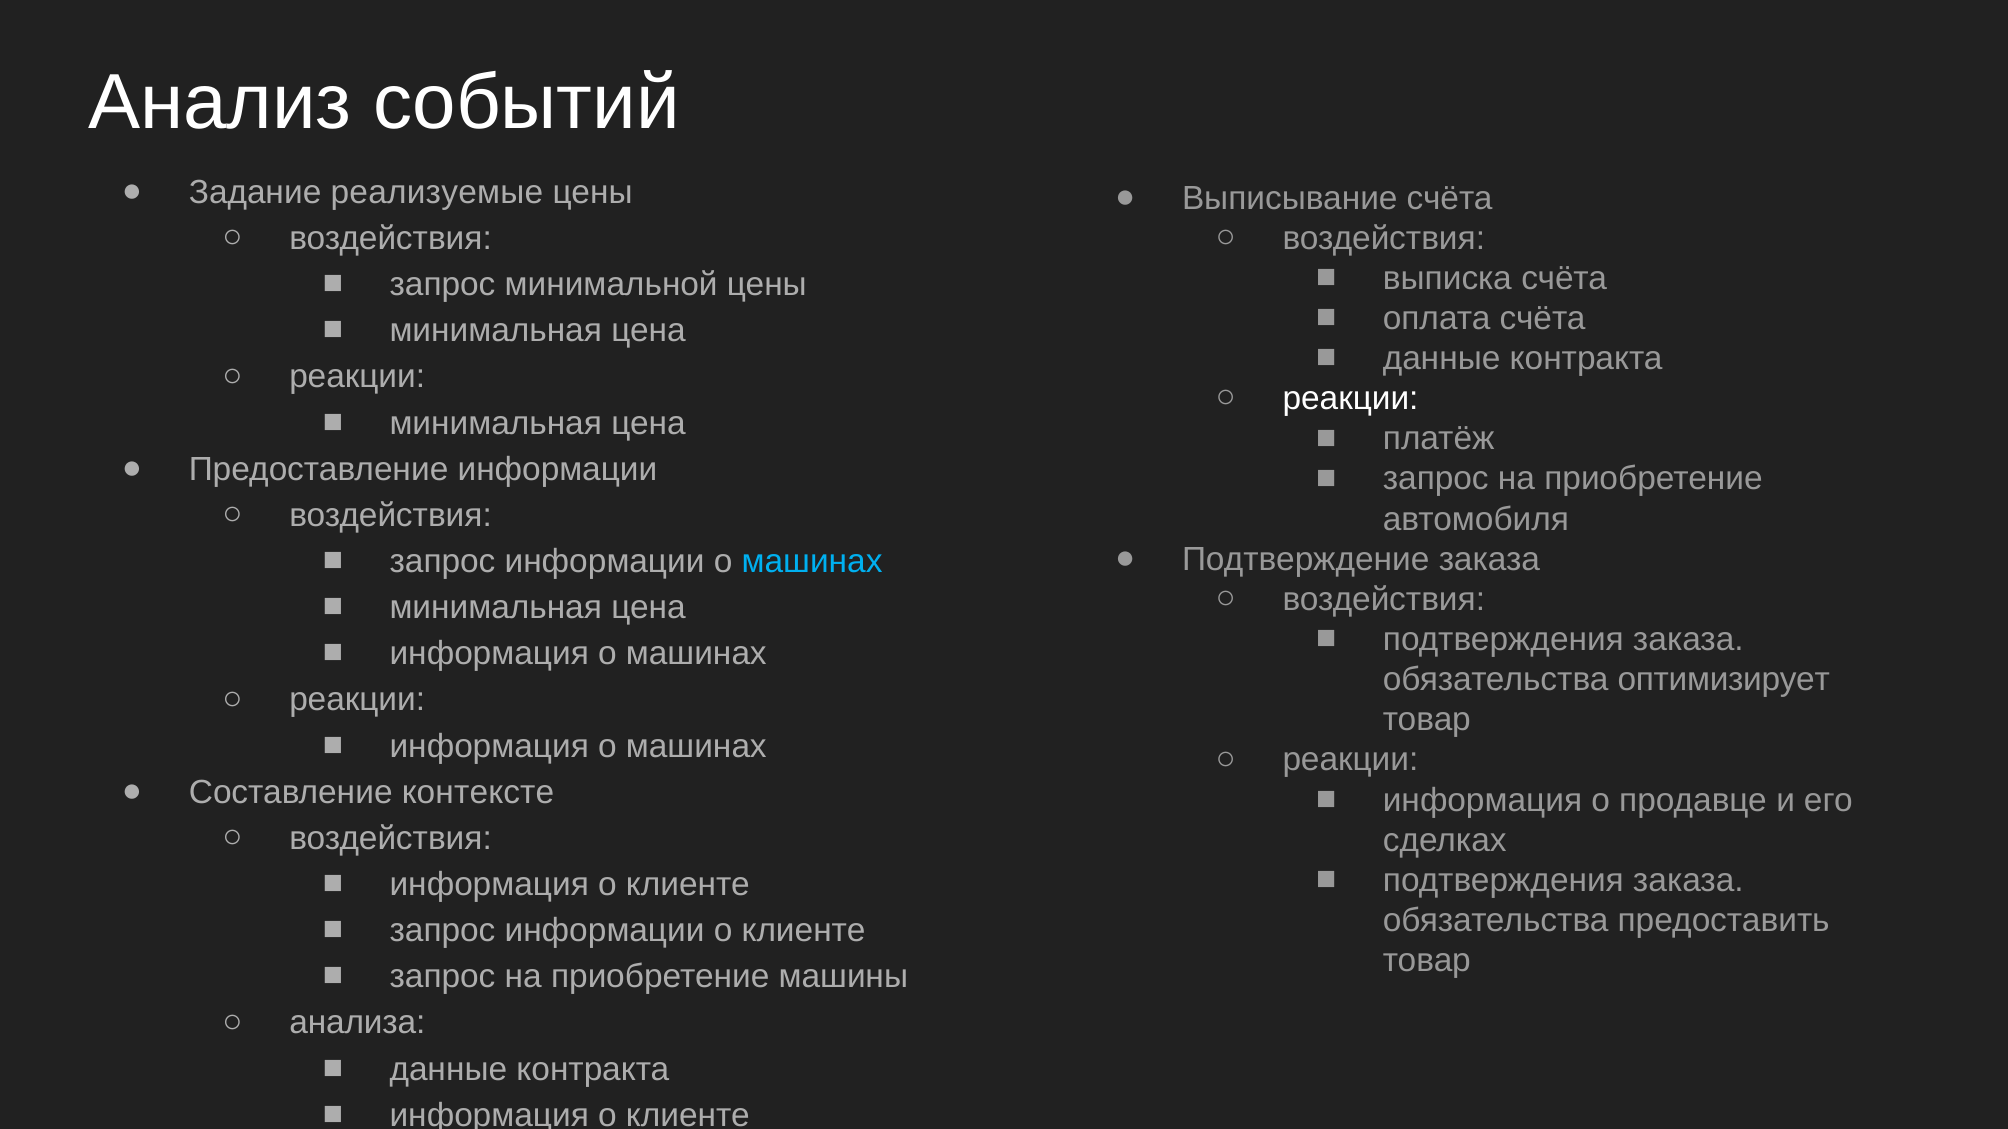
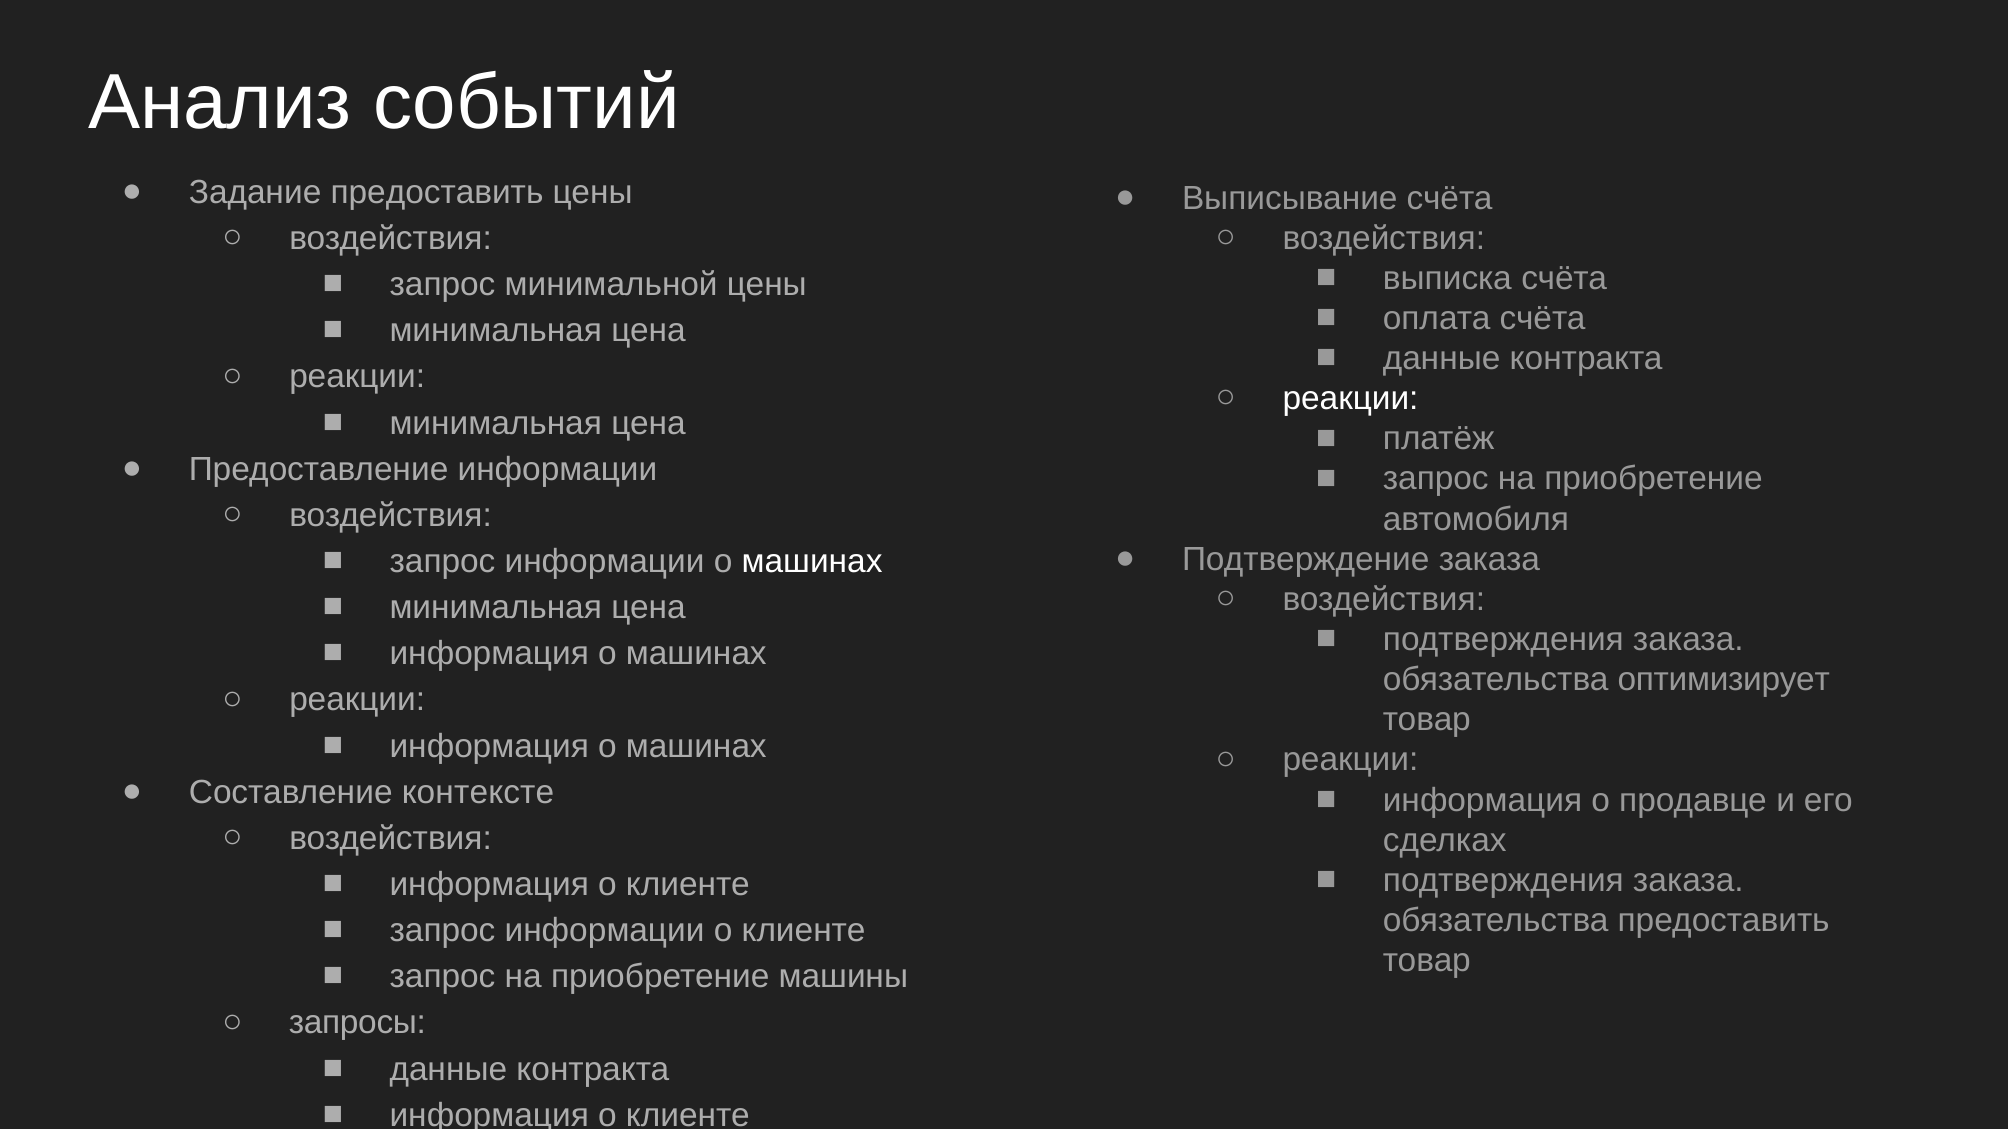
Задание реализуемые: реализуемые -> предоставить (437, 192)
машинах colour: light blue -> white (812, 562)
анализа: анализа -> запросы (357, 1023)
